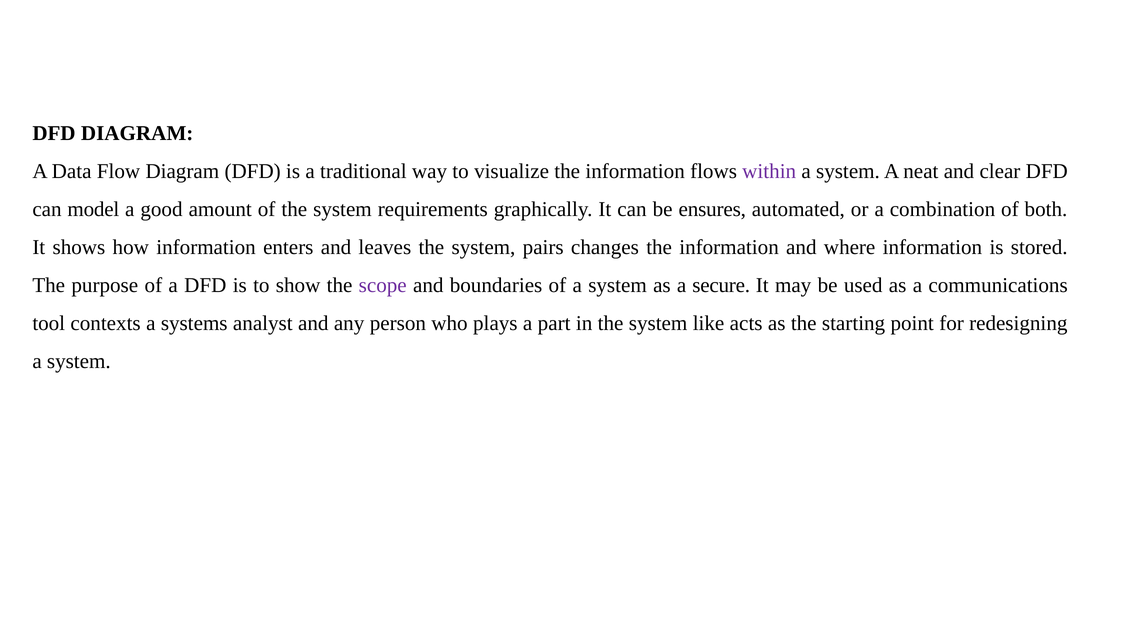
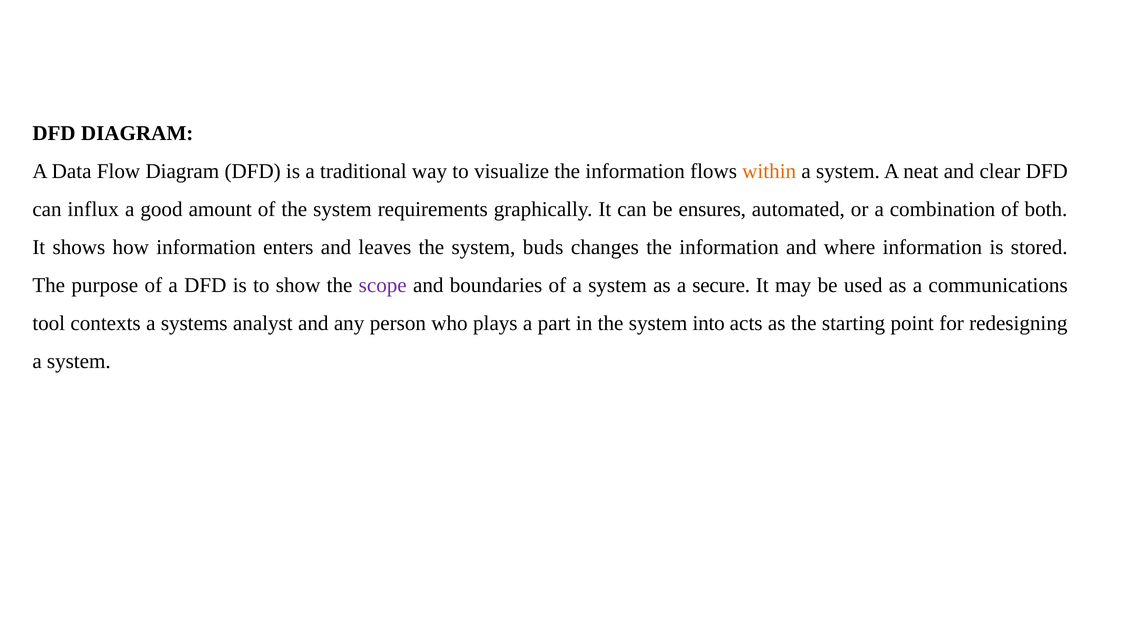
within colour: purple -> orange (769, 171)
model: model -> influx (93, 209)
pairs: pairs -> buds (543, 247)
like: like -> into (709, 323)
